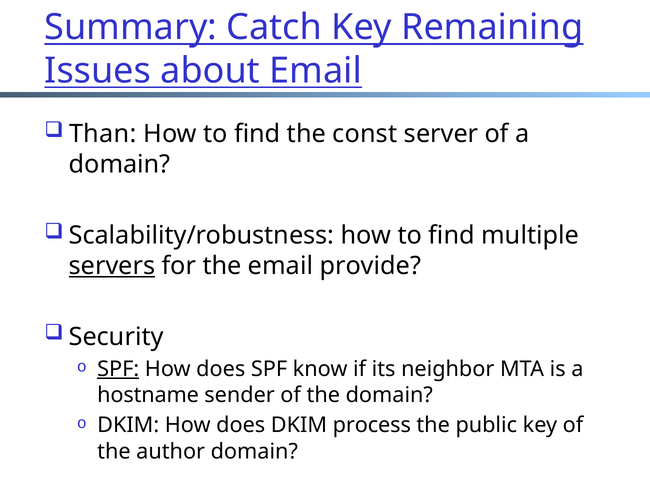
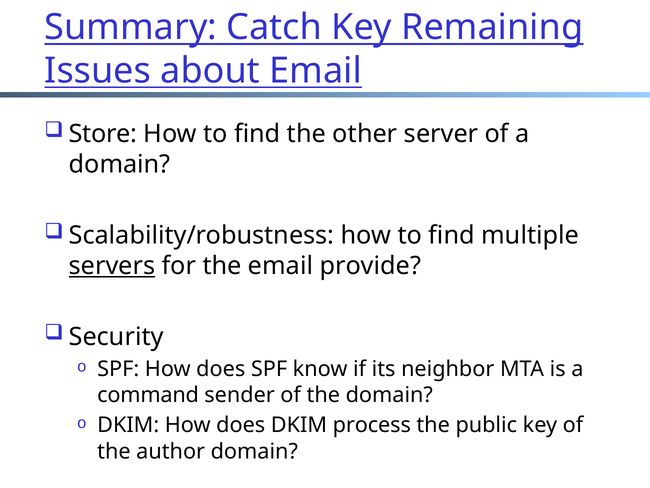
Than: Than -> Store (103, 134)
const: const -> other (365, 134)
SPF underline: present -> none (118, 369)
hostname: hostname -> command (148, 395)
